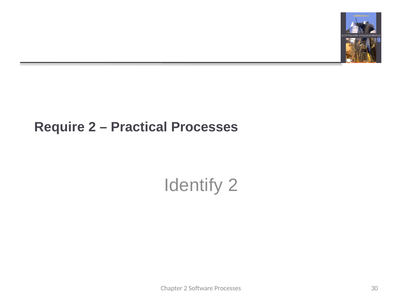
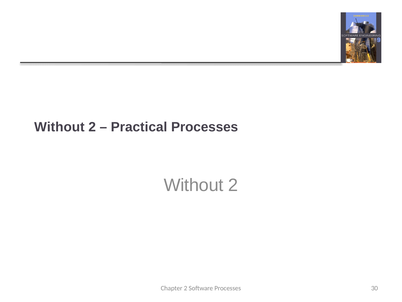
Require: Require -> Without (59, 127)
Identify: Identify -> Without (194, 185)
